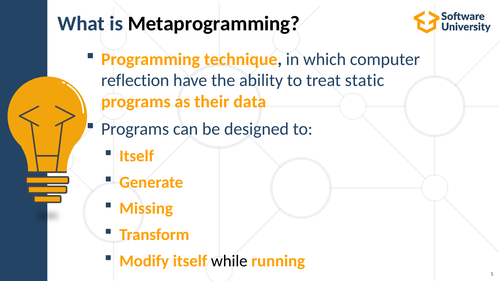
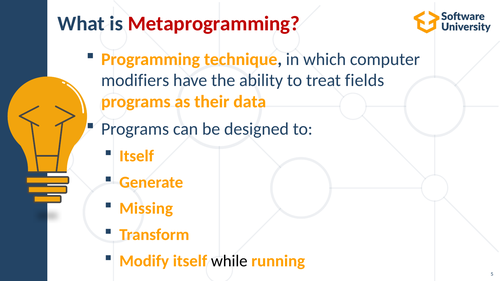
Metaprogramming colour: black -> red (214, 24)
reflection: reflection -> modifiers (135, 81)
static: static -> fields (365, 81)
